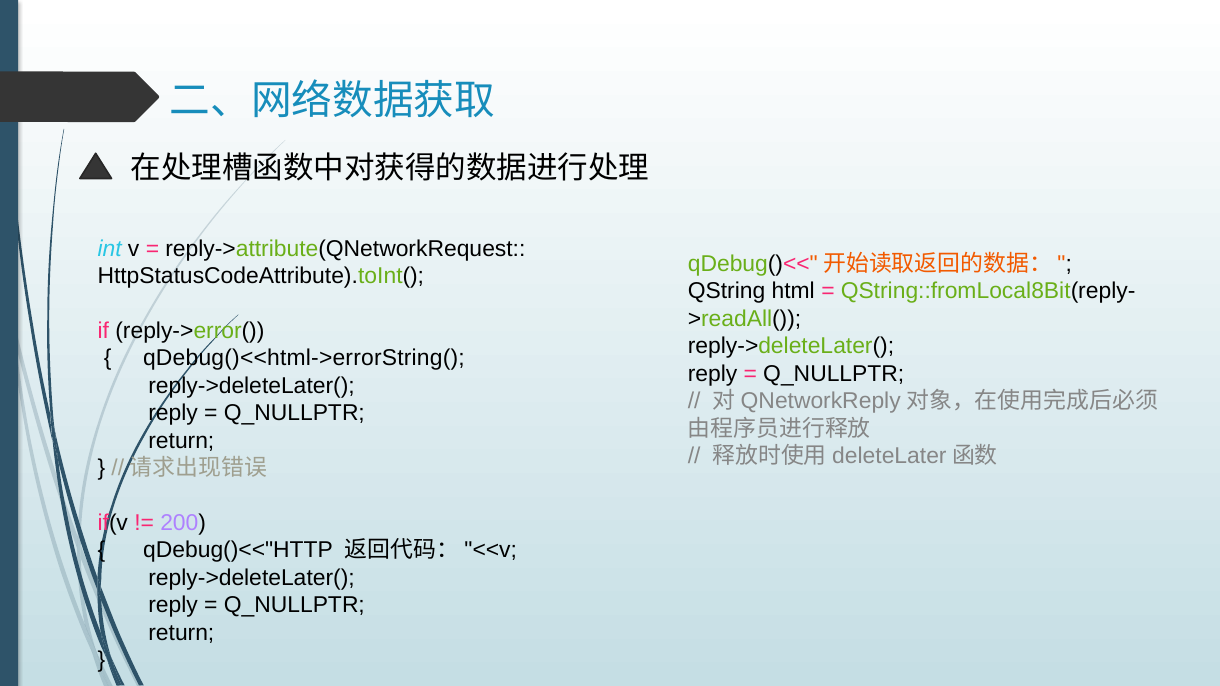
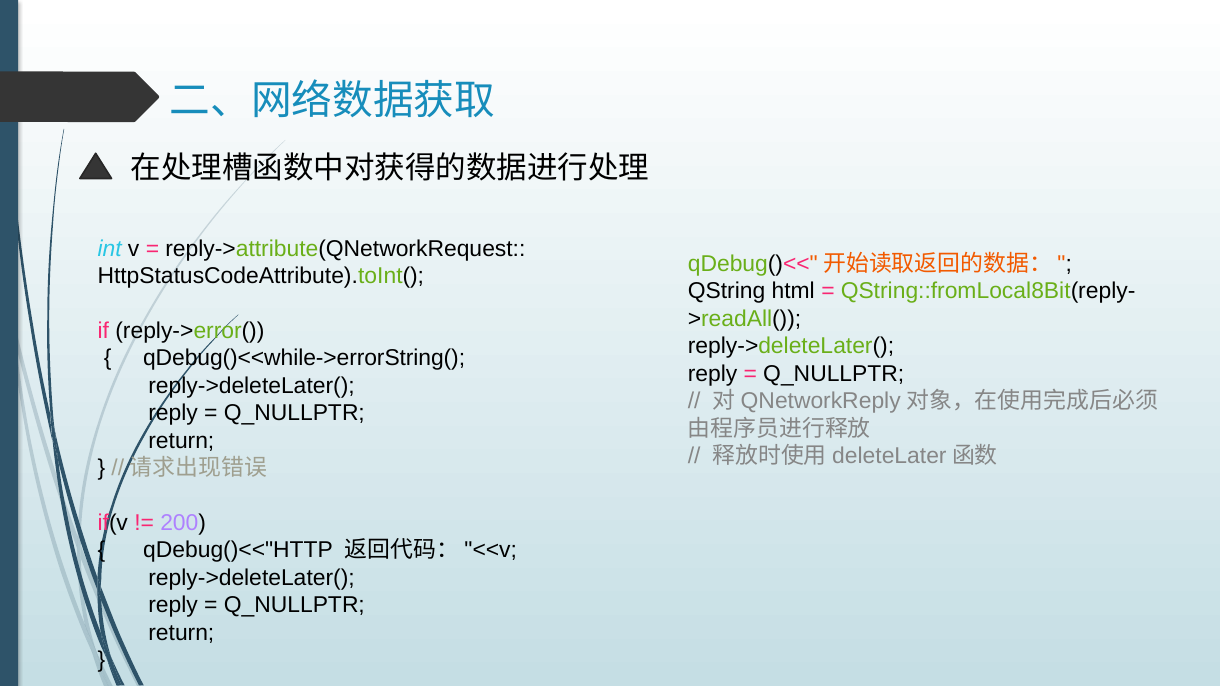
qDebug()<<html->errorString(: qDebug()<<html->errorString( -> qDebug()<<while->errorString( (304, 358)
